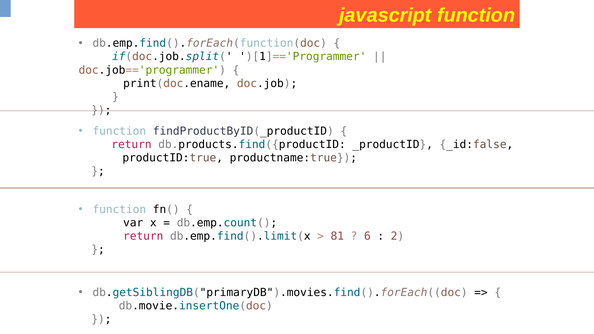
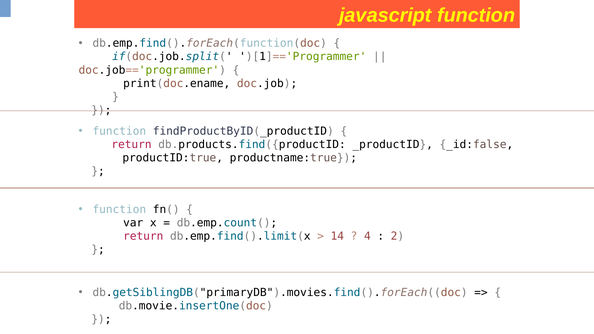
81: 81 -> 14 (337, 236)
6: 6 -> 4 (367, 236)
